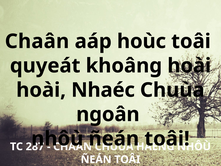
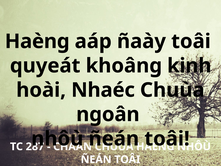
Chaân: Chaân -> Haèng (37, 41)
hoùc: hoùc -> ñaày (141, 41)
khoâng hoài: hoài -> kinh (189, 66)
